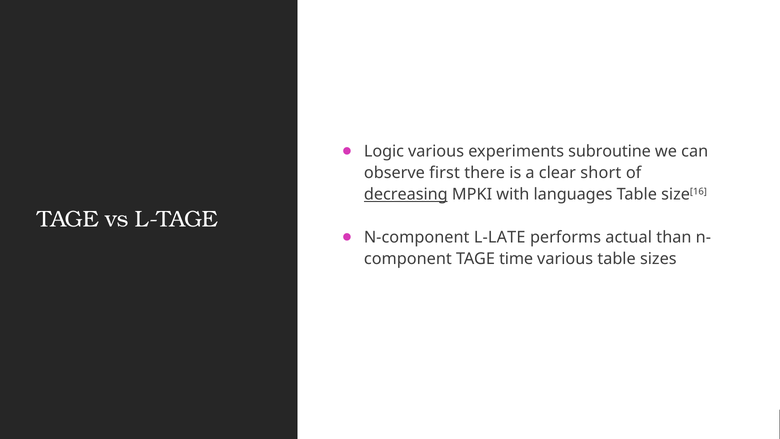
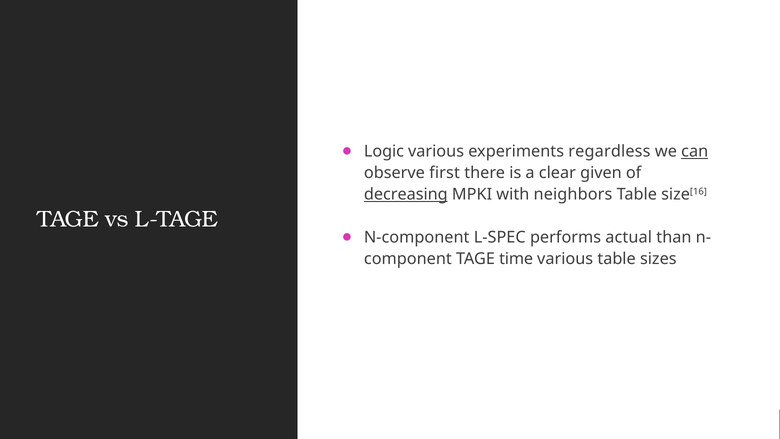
subroutine: subroutine -> regardless (609, 151)
can underline: none -> present (695, 151)
short: short -> given (601, 173)
languages: languages -> neighbors (573, 194)
L-LATE: L-LATE -> L-SPEC (500, 237)
